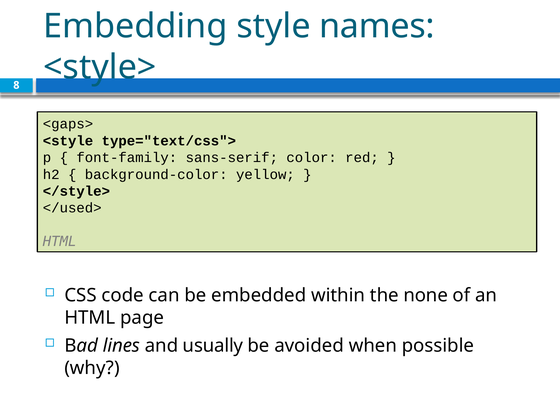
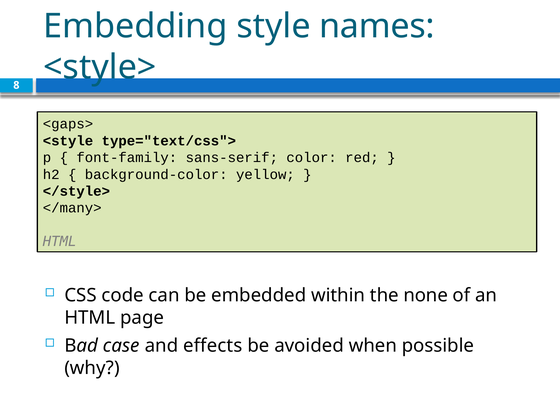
</used>: </used> -> </many> (72, 208)
lines: lines -> case (121, 346)
usually: usually -> effects (213, 346)
